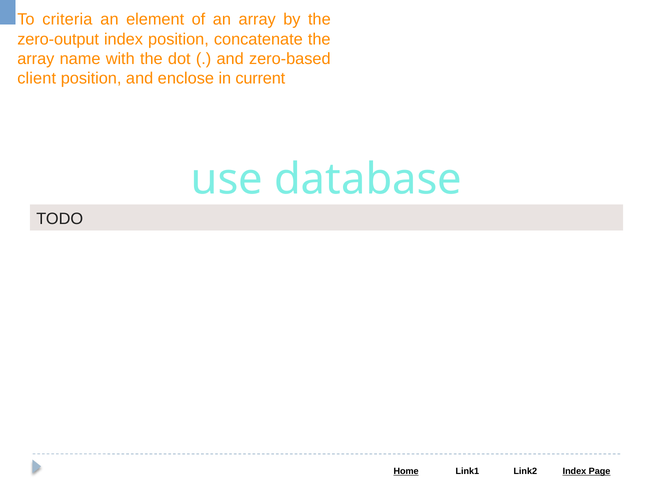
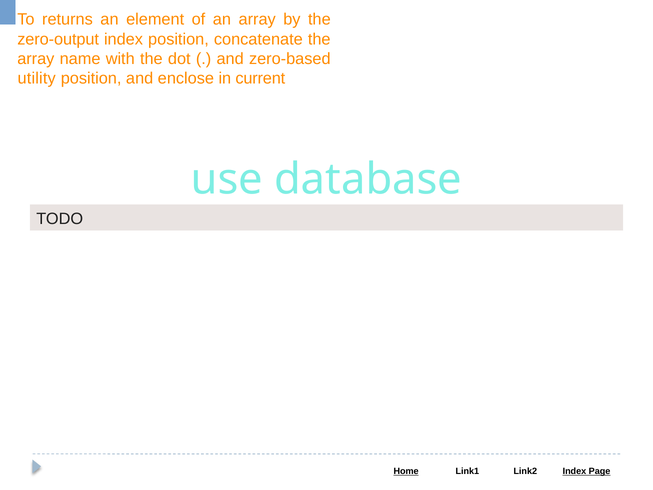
criteria: criteria -> returns (67, 20)
client: client -> utility (37, 78)
